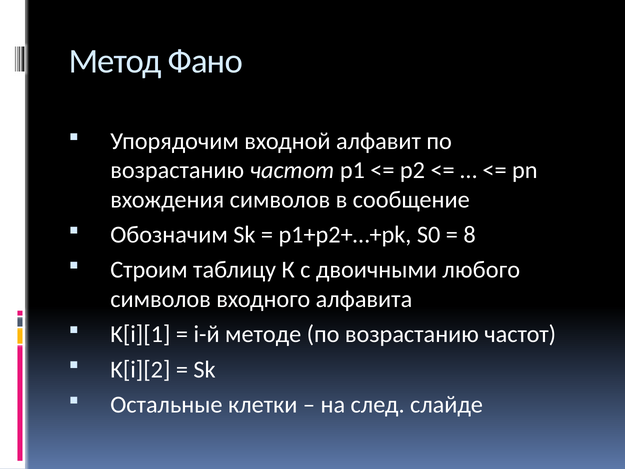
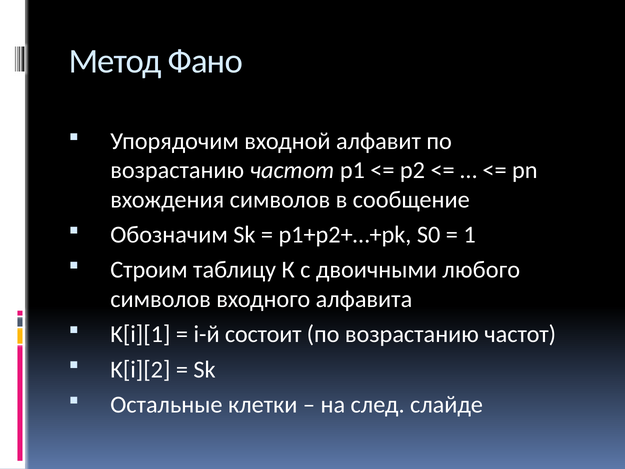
8: 8 -> 1 (470, 235)
методе: методе -> cостоит (263, 334)
